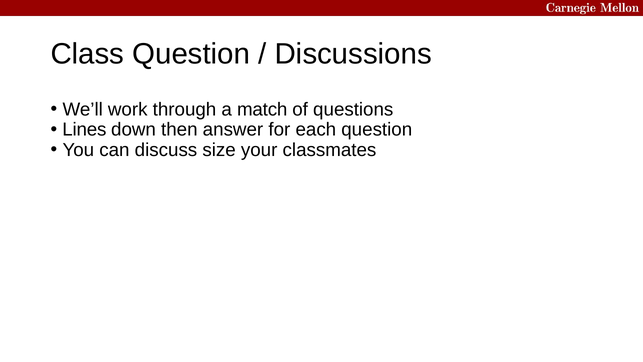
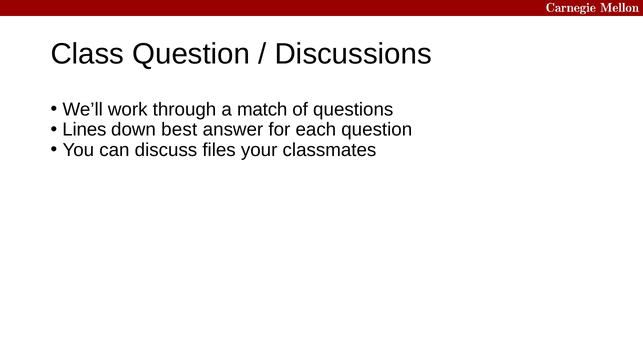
then: then -> best (179, 130)
size: size -> files (219, 150)
